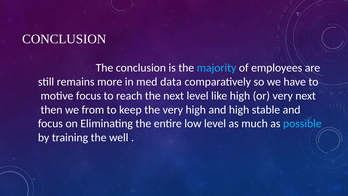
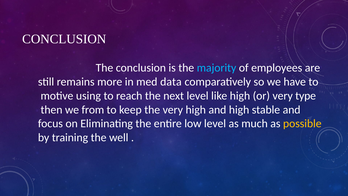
motive focus: focus -> using (88, 96)
very next: next -> type (306, 96)
possible colour: light blue -> yellow (302, 123)
